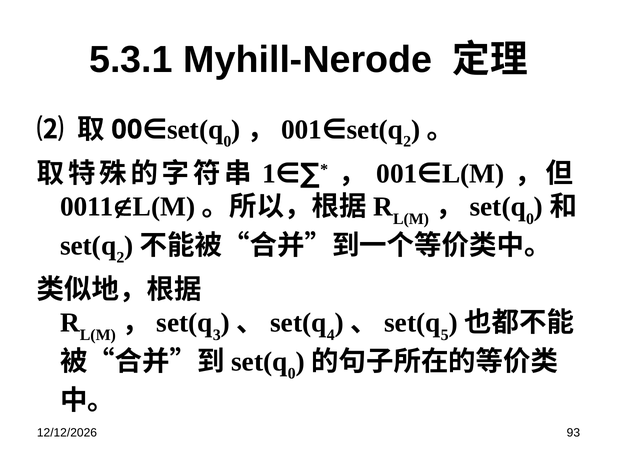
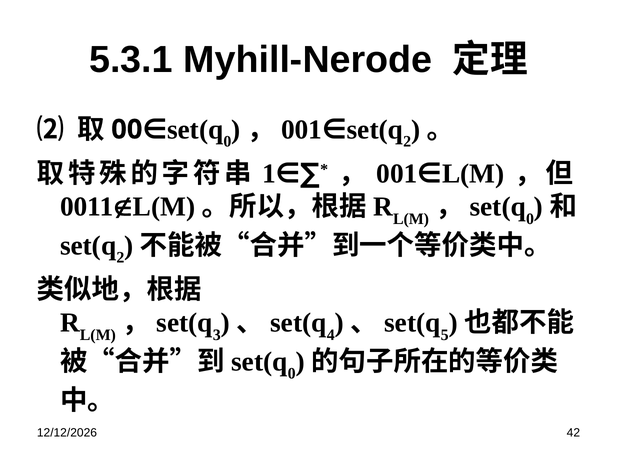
93: 93 -> 42 (573, 432)
